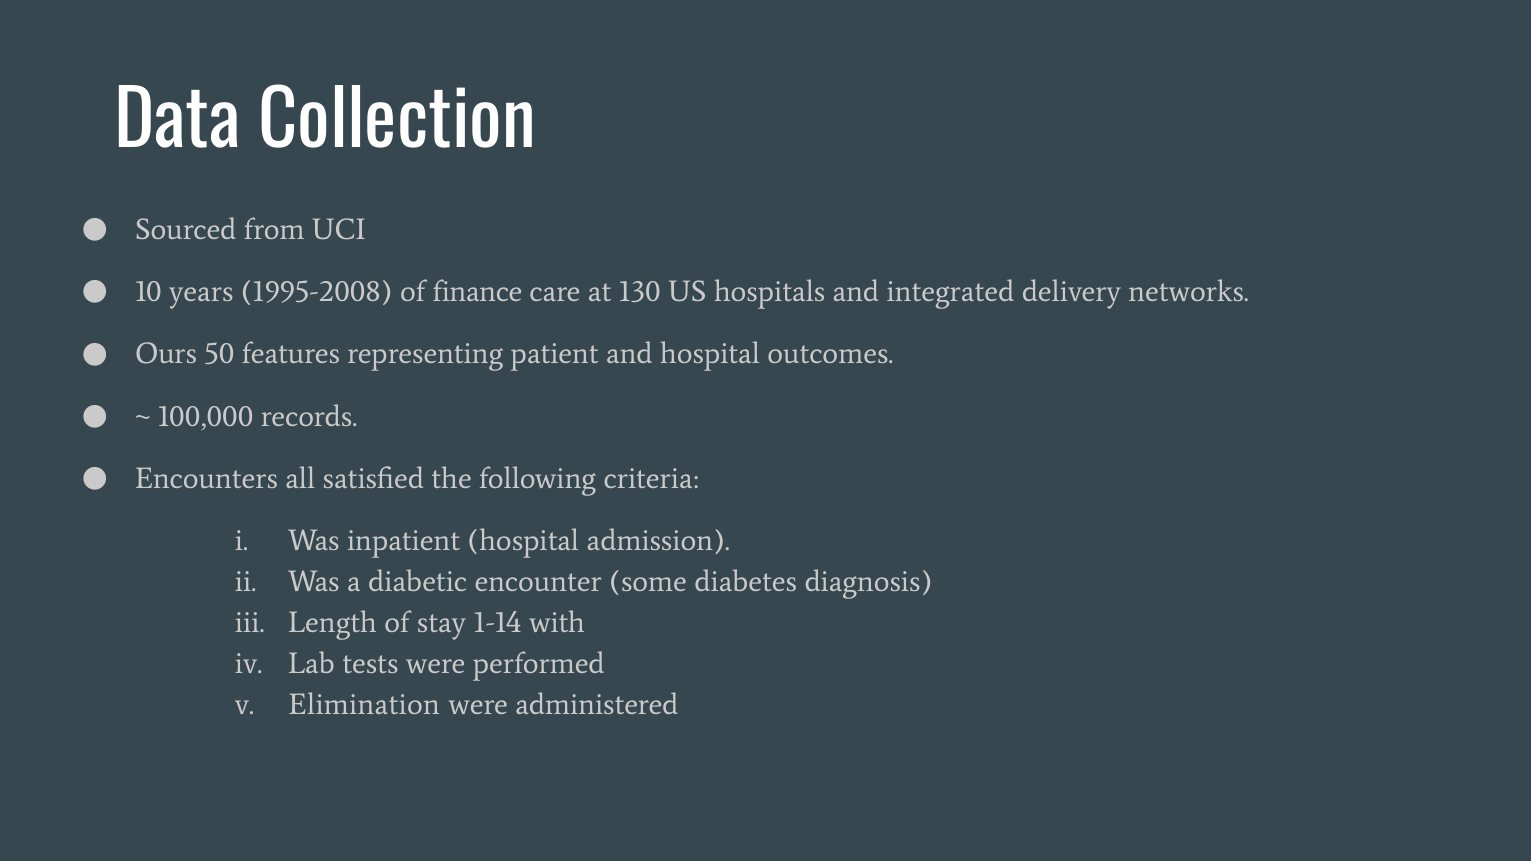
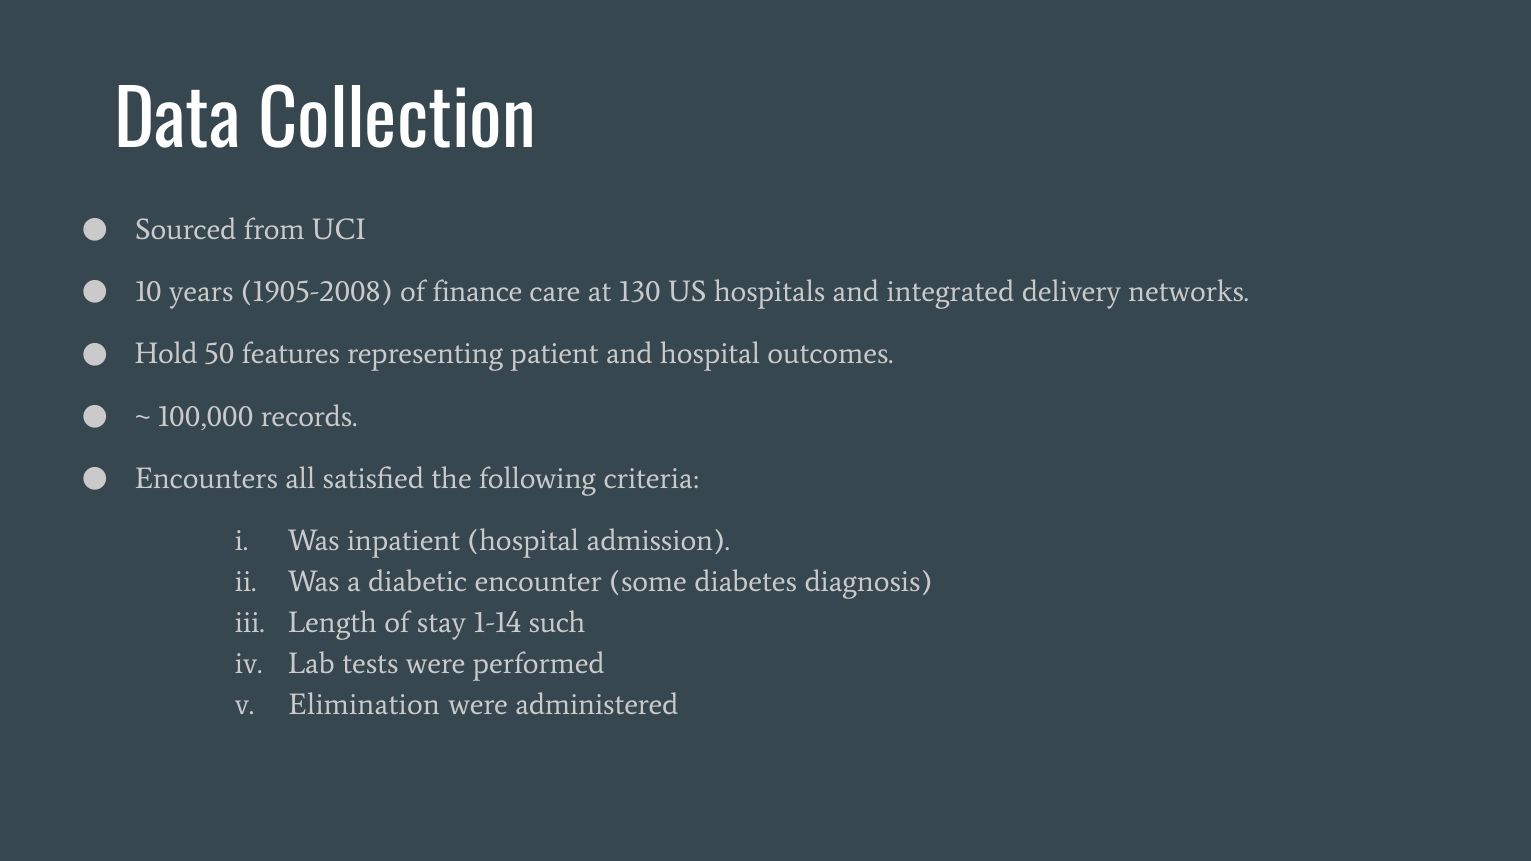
1995-2008: 1995-2008 -> 1905-2008 (317, 292)
Ours: Ours -> Hold (166, 354)
with: with -> such (557, 623)
